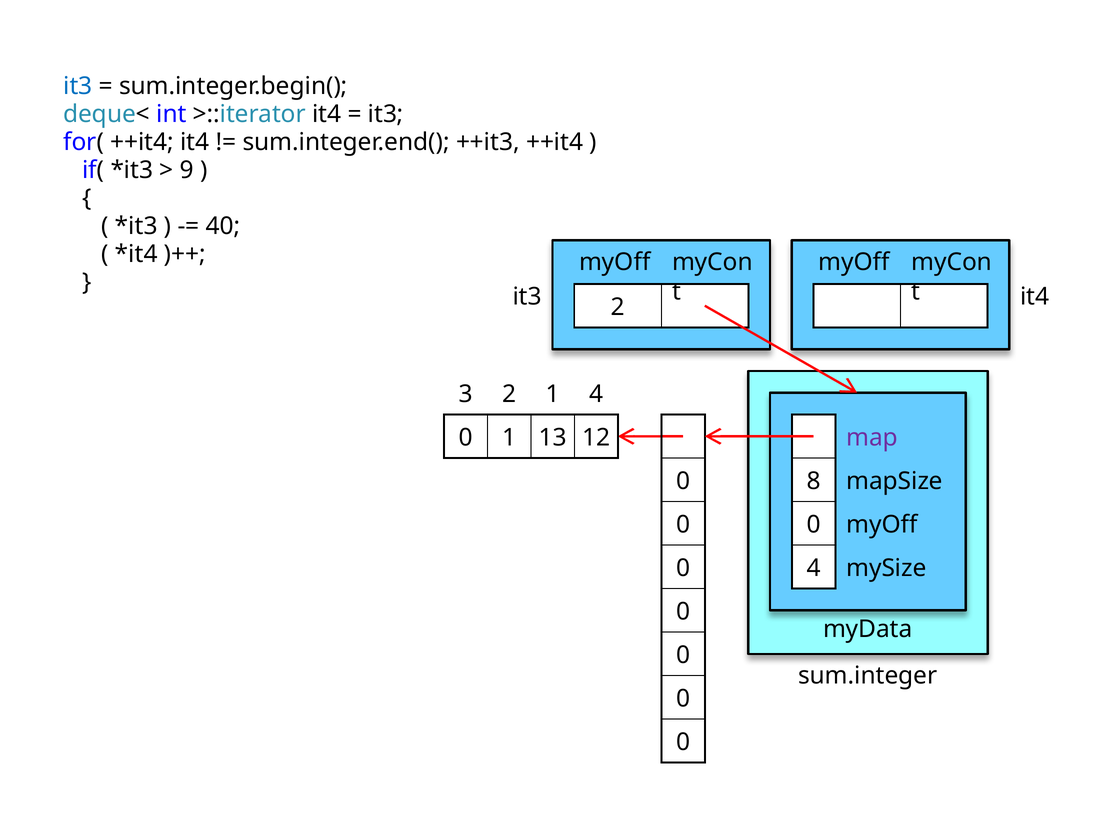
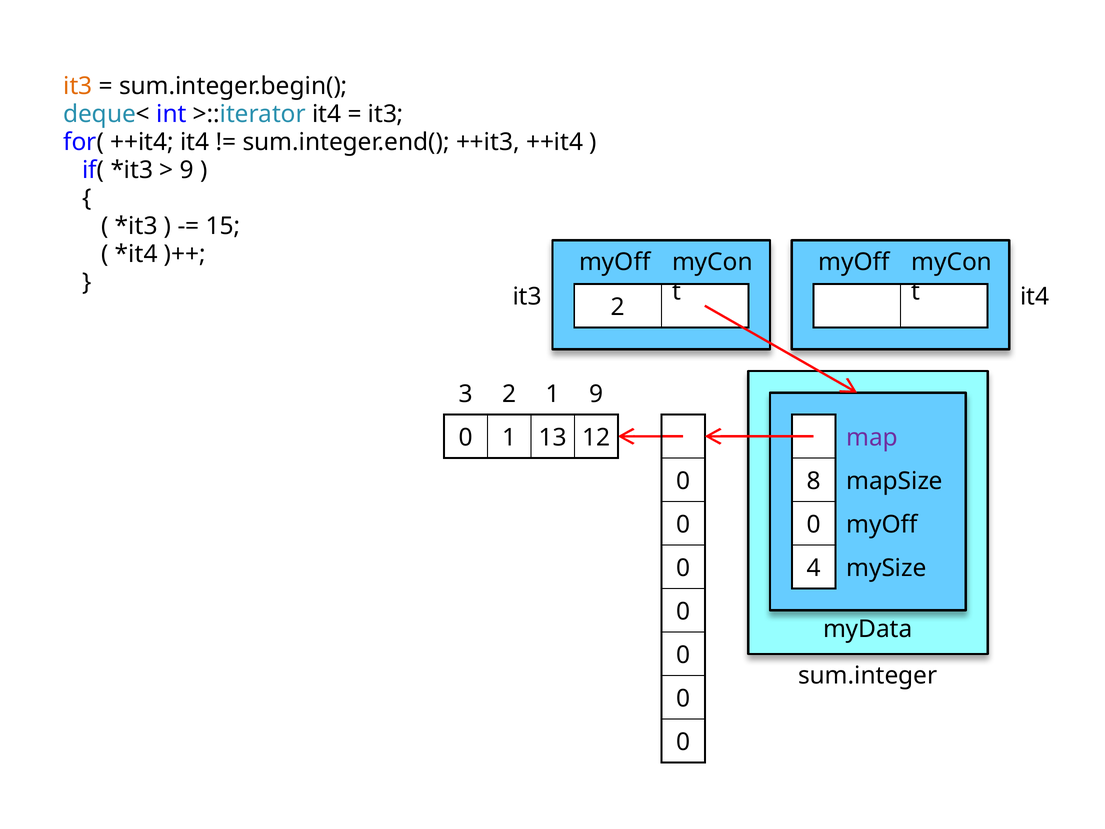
it3 colour: blue -> orange (78, 86)
40: 40 -> 15 (223, 226)
1 4: 4 -> 9 (596, 394)
